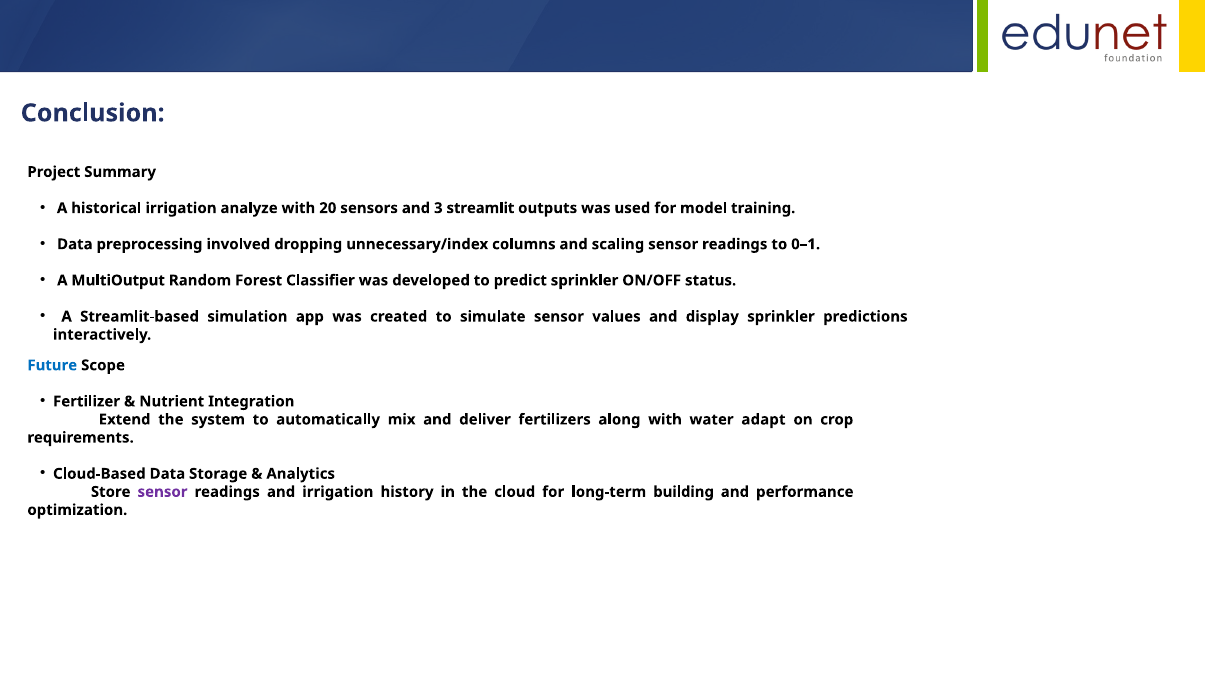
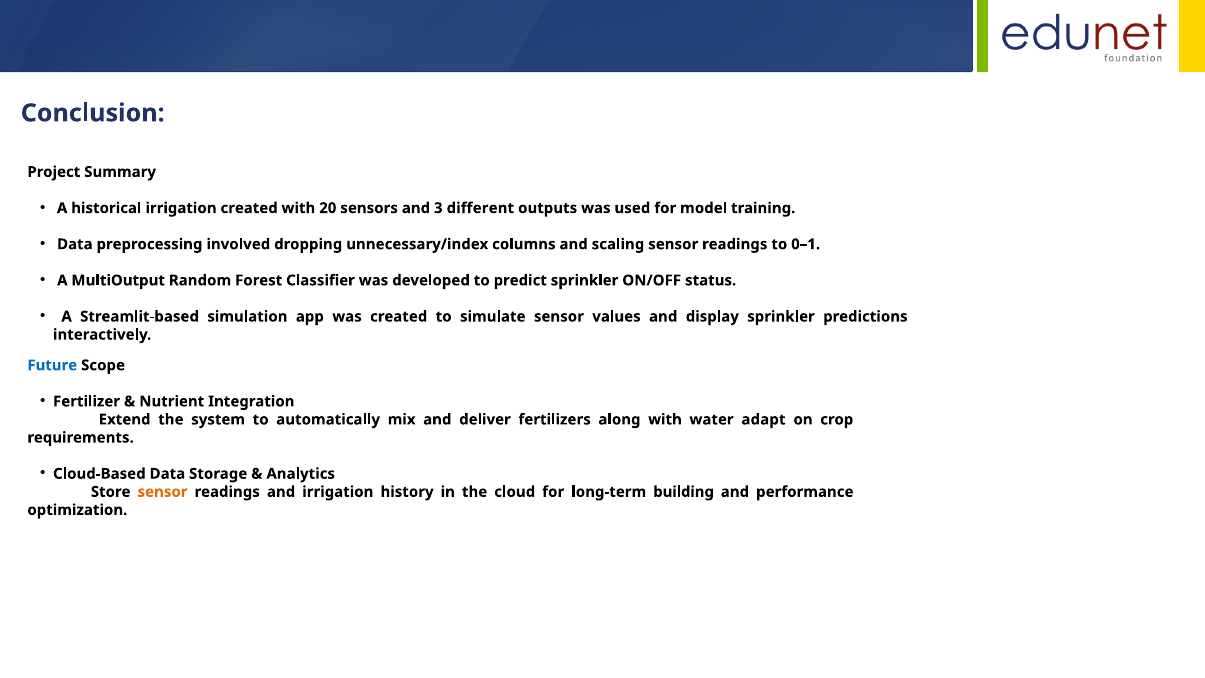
irrigation analyze: analyze -> created (249, 208)
streamlit: streamlit -> different (480, 208)
sensor colour: purple -> orange (163, 492)
